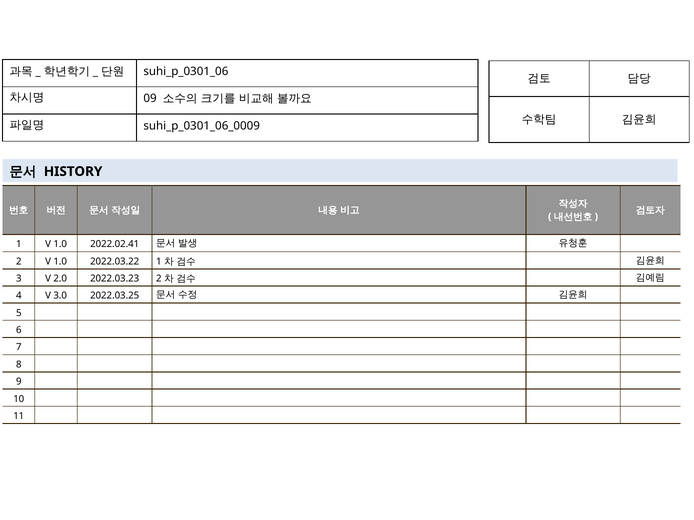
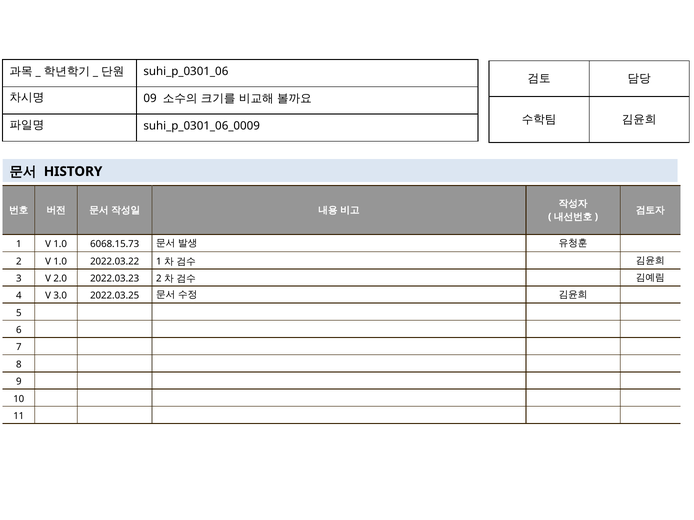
2022.02.41: 2022.02.41 -> 6068.15.73 (115, 244)
